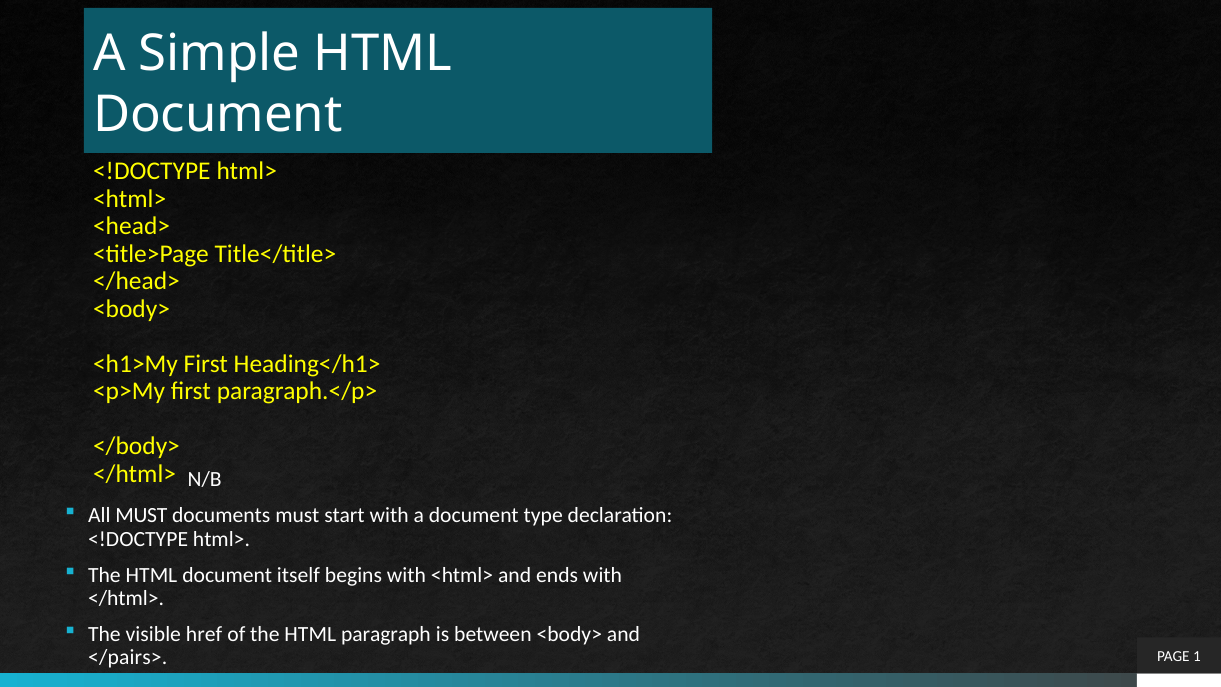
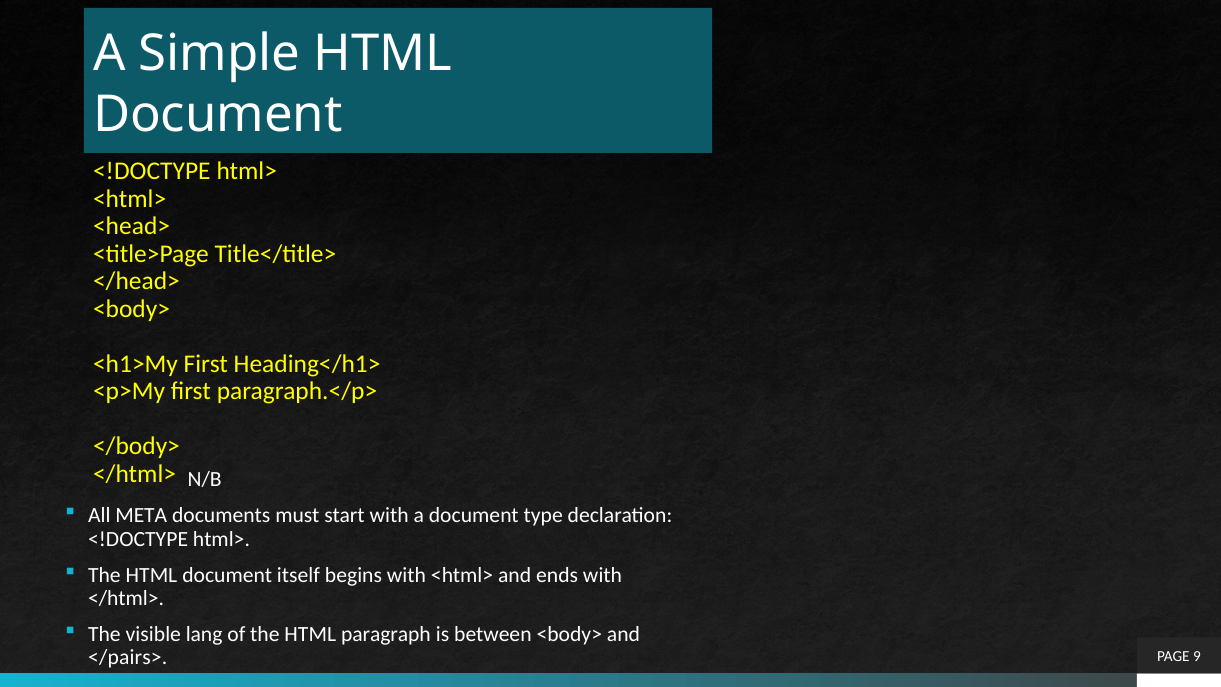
All MUST: MUST -> META (141, 515)
href: href -> lang (204, 634)
1: 1 -> 9 (1197, 656)
